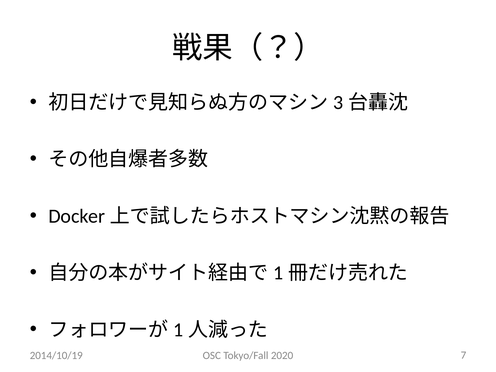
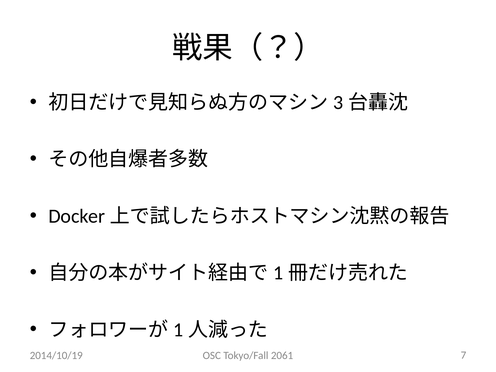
2020: 2020 -> 2061 (282, 355)
